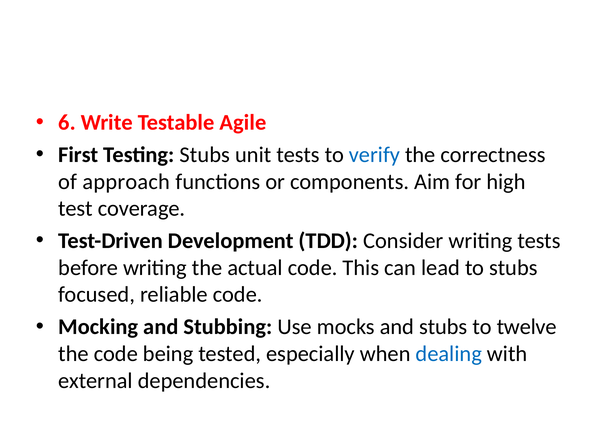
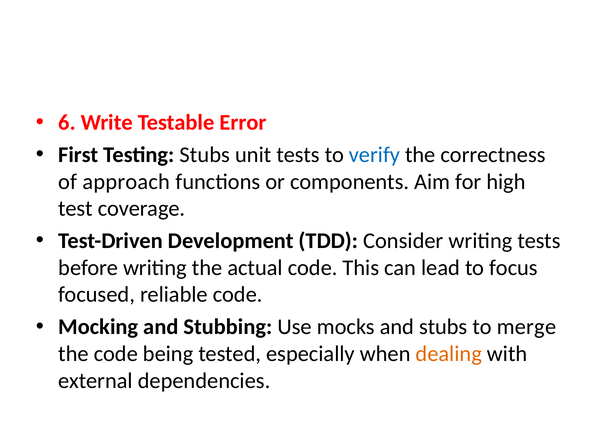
Agile: Agile -> Error (243, 123)
to stubs: stubs -> focus (513, 268)
twelve: twelve -> merge (526, 327)
dealing colour: blue -> orange (449, 354)
